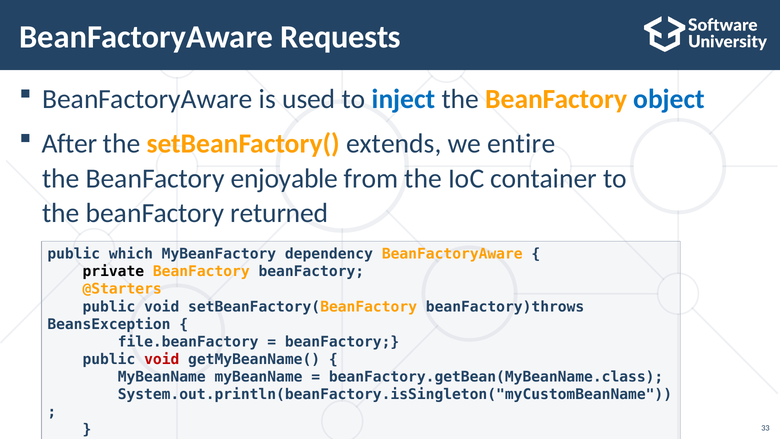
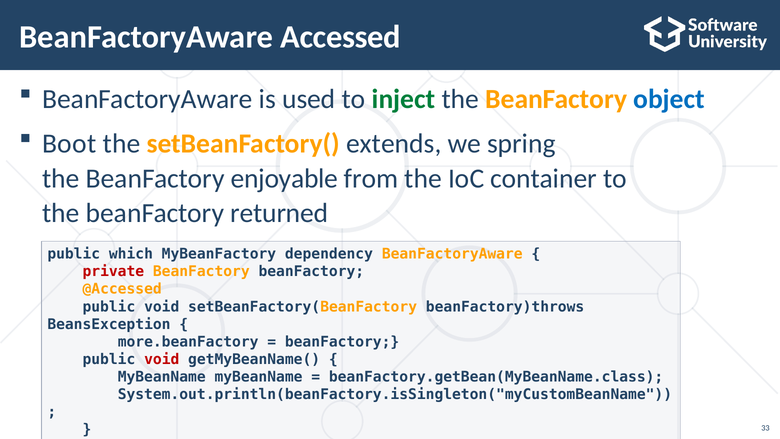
Requests: Requests -> Accessed (341, 37)
inject colour: blue -> green (404, 99)
After: After -> Boot (69, 144)
entire: entire -> spring (521, 144)
private colour: black -> red (113, 271)
@Starters: @Starters -> @Accessed (122, 289)
file.beanFactory: file.beanFactory -> more.beanFactory (188, 342)
